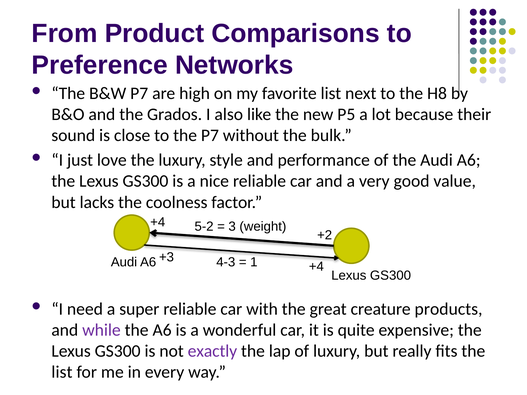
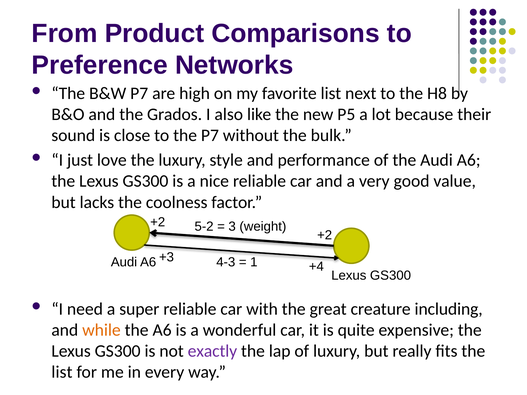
+4: +4 -> +2 (158, 222)
products: products -> including (449, 309)
while colour: purple -> orange (101, 330)
